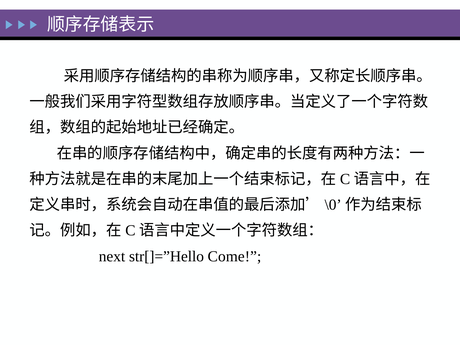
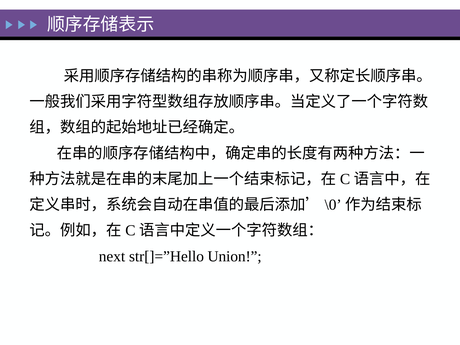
Come: Come -> Union (235, 256)
